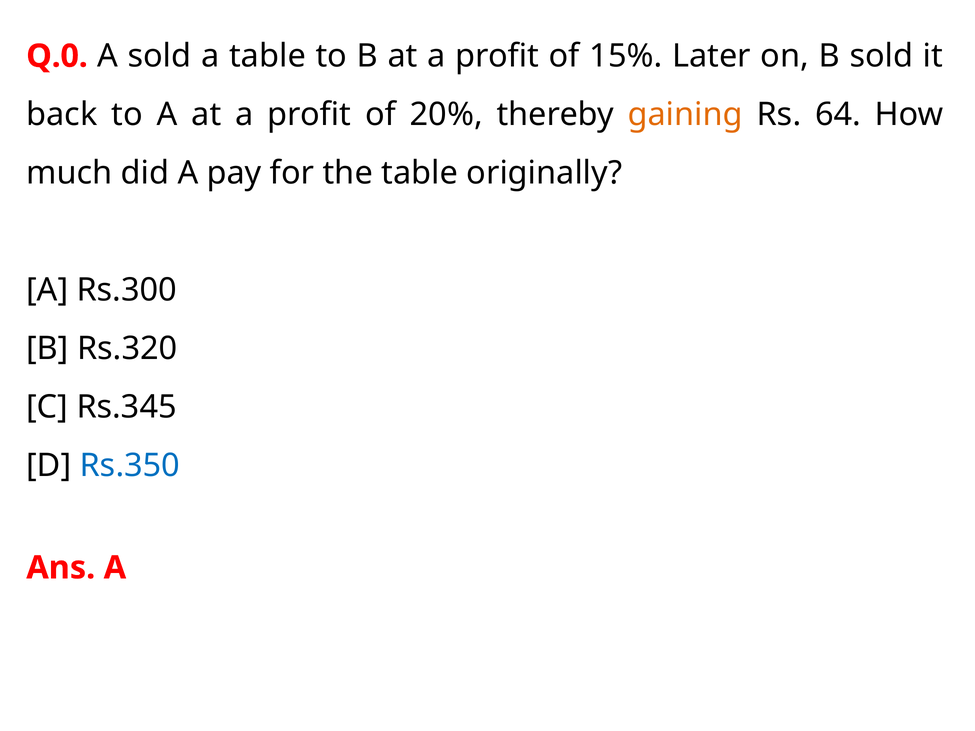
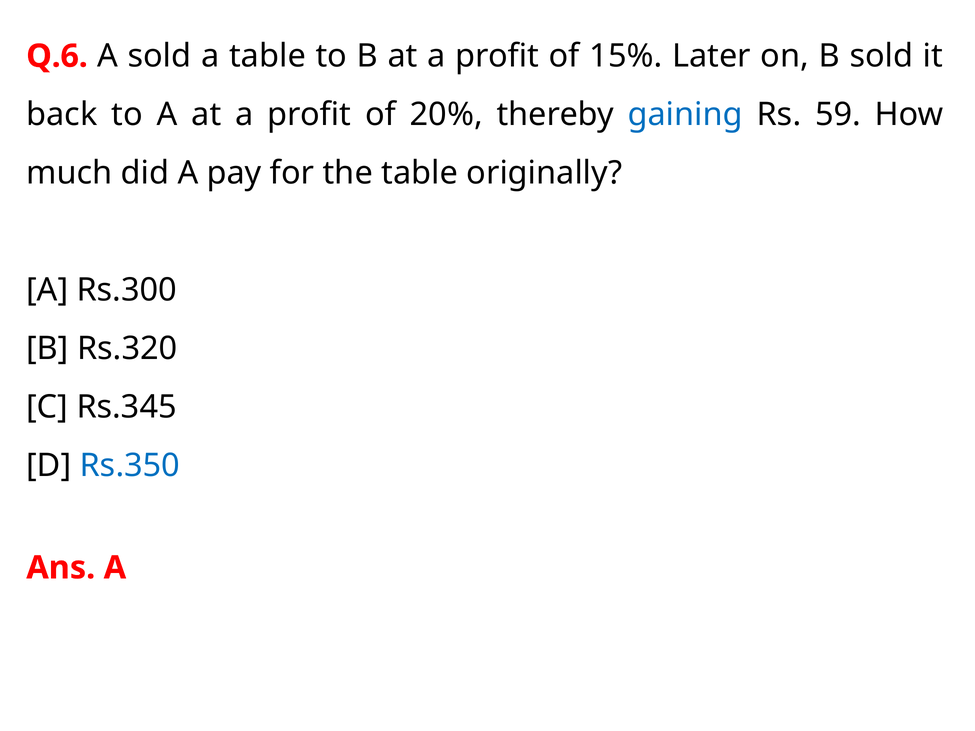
Q.0: Q.0 -> Q.6 (57, 56)
gaining colour: orange -> blue (685, 115)
64: 64 -> 59 (838, 115)
